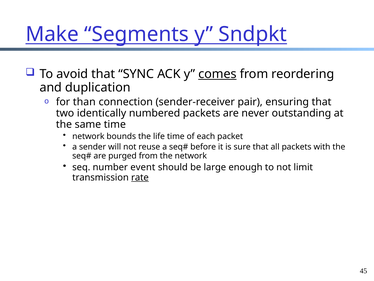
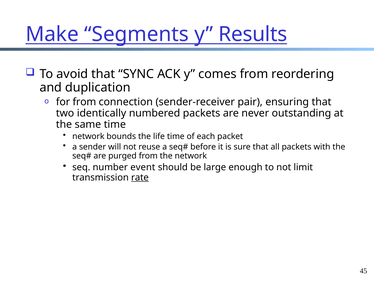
Sndpkt: Sndpkt -> Results (253, 34)
comes underline: present -> none (217, 74)
for than: than -> from (84, 102)
